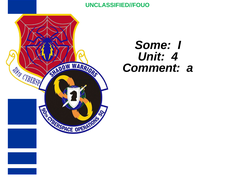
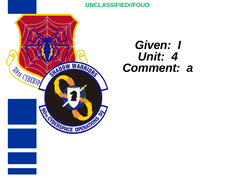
Some: Some -> Given (153, 45)
